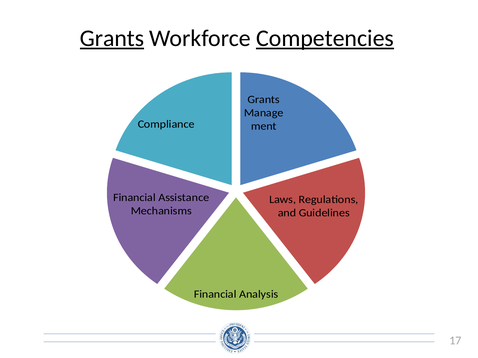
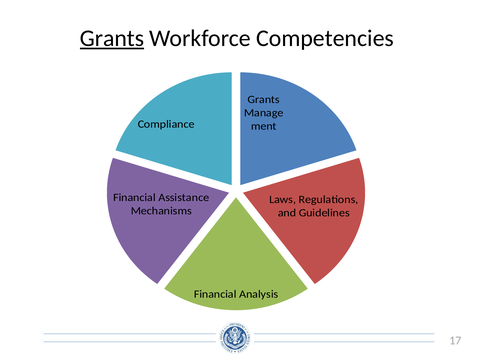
Competencies underline: present -> none (325, 38)
